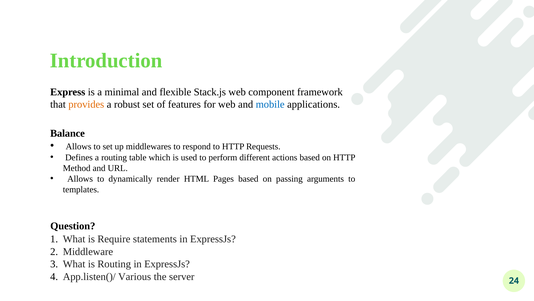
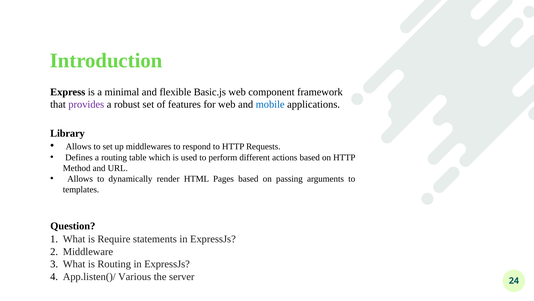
Stack.js: Stack.js -> Basic.js (210, 92)
provides colour: orange -> purple (86, 104)
Balance: Balance -> Library (68, 133)
